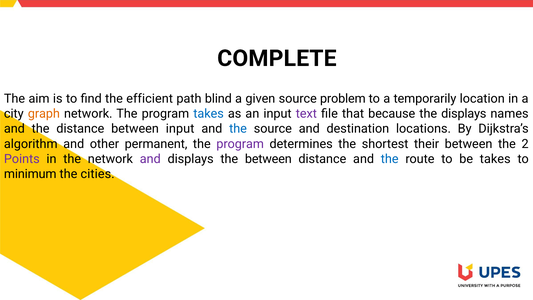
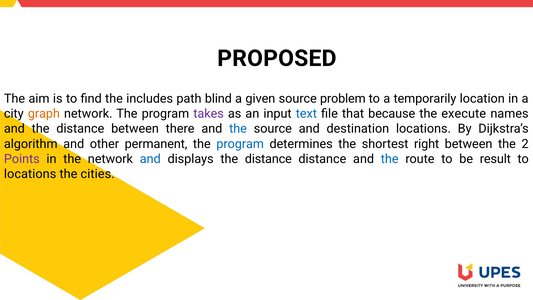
COMPLETE: COMPLETE -> PROPOSED (277, 58)
efficient: efficient -> includes (150, 98)
takes colour: blue -> purple (209, 114)
text colour: purple -> blue (306, 114)
the displays: displays -> execute (464, 114)
between input: input -> there (180, 129)
program colour: purple -> blue (240, 144)
their: their -> right (427, 144)
and colour: purple -> blue (150, 159)
displays the between: between -> distance (268, 159)
be takes: takes -> result (495, 159)
minimum: minimum -> locations (30, 174)
